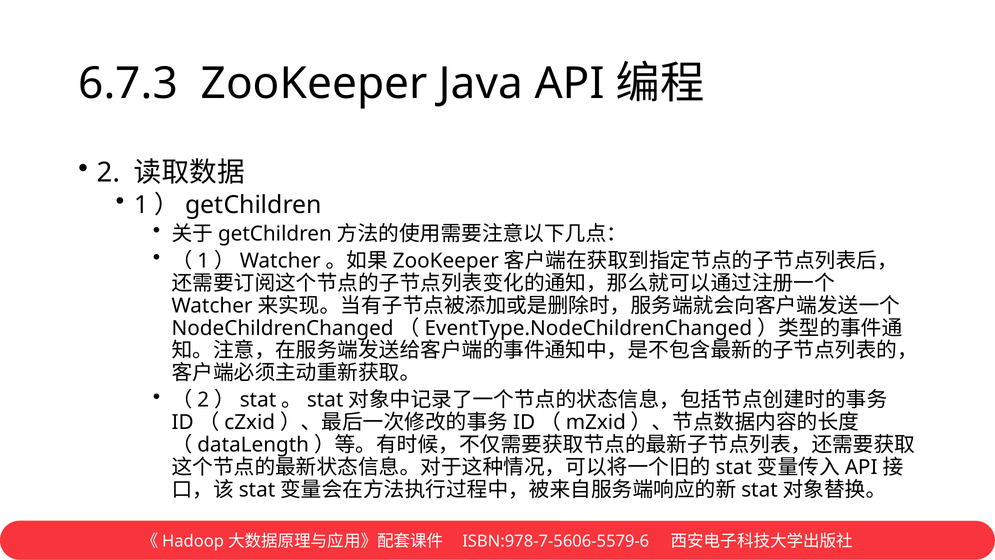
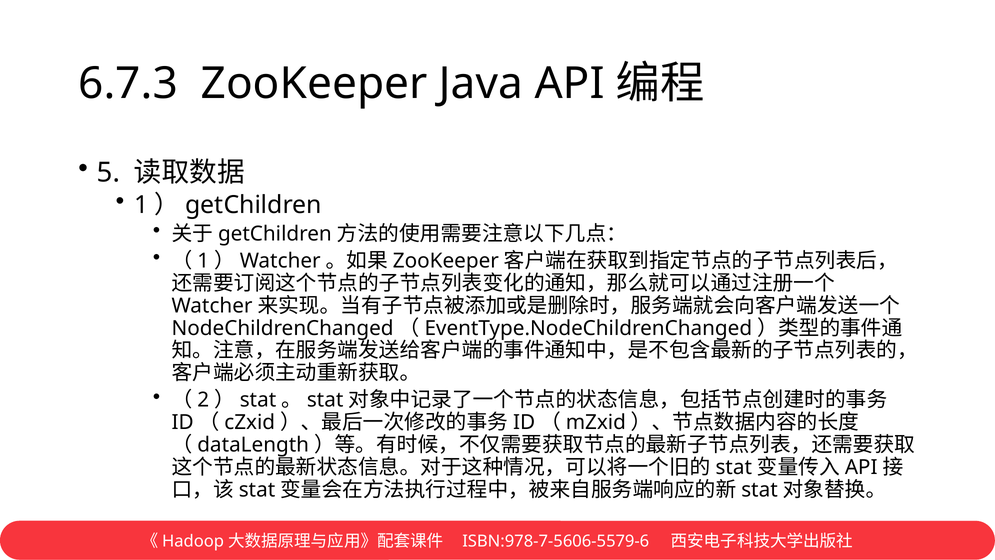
2: 2 -> 5 (109, 172)
